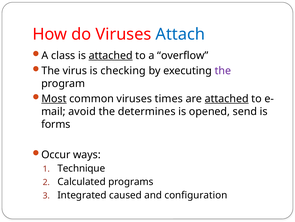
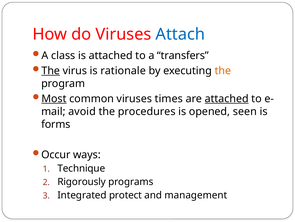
attached underline: present -> none (111, 55)
overflow: overflow -> transfers (183, 55)
The underline: none -> present (51, 70)
checking: checking -> rationale (123, 70)
the colour: purple -> orange (223, 70)
determines: determines -> procedures (147, 111)
send: send -> seen (245, 111)
Calculated: Calculated -> Rigorously (82, 181)
caused: caused -> protect (125, 195)
configuration: configuration -> management (196, 195)
